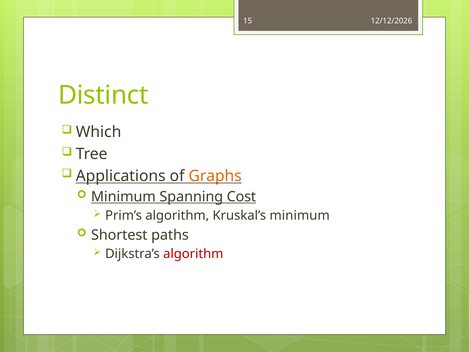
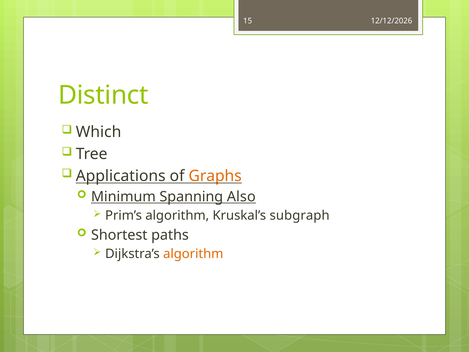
Cost: Cost -> Also (241, 196)
Kruskal’s minimum: minimum -> subgraph (300, 215)
algorithm colour: red -> orange (193, 254)
